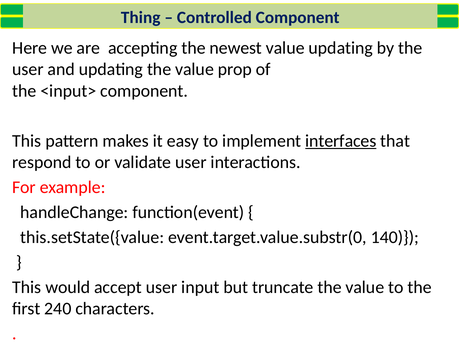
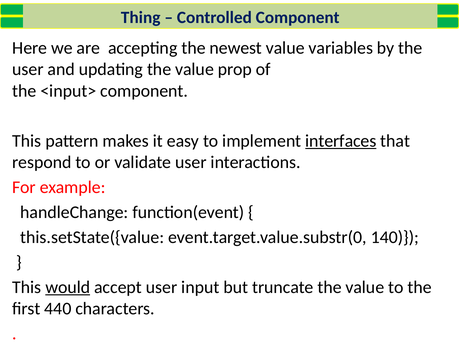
value updating: updating -> variables (341, 48)
would underline: none -> present (68, 287)
240: 240 -> 440 (58, 309)
